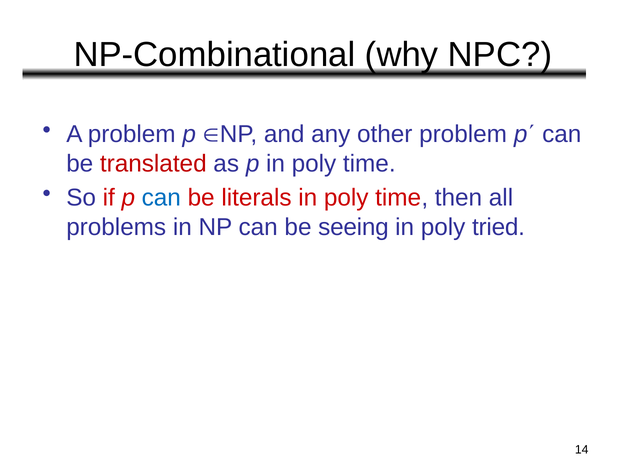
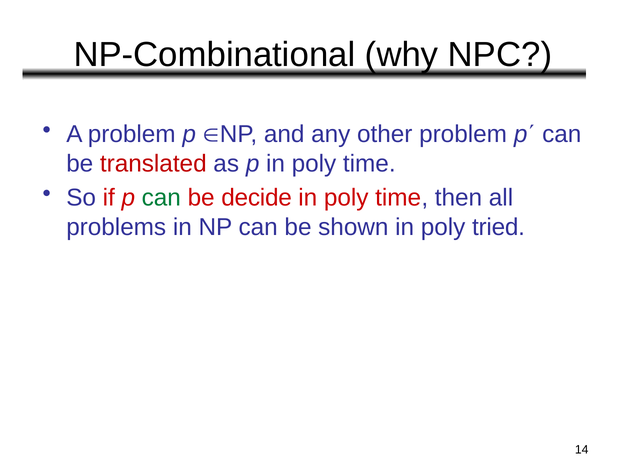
can colour: blue -> green (161, 198)
literals: literals -> decide (257, 198)
seeing: seeing -> shown (353, 227)
